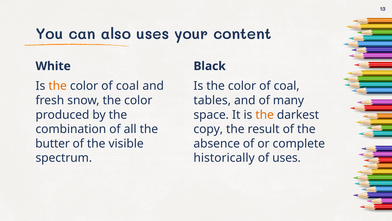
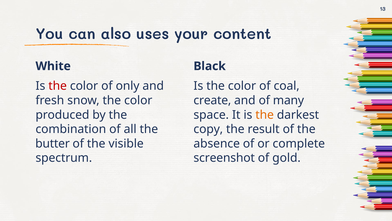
the colour: orange -> red (58, 86)
coal: coal -> only (128, 86)
tables: tables -> create (212, 100)
historically: historically -> screenshot (224, 158)
of uses: uses -> gold (286, 158)
